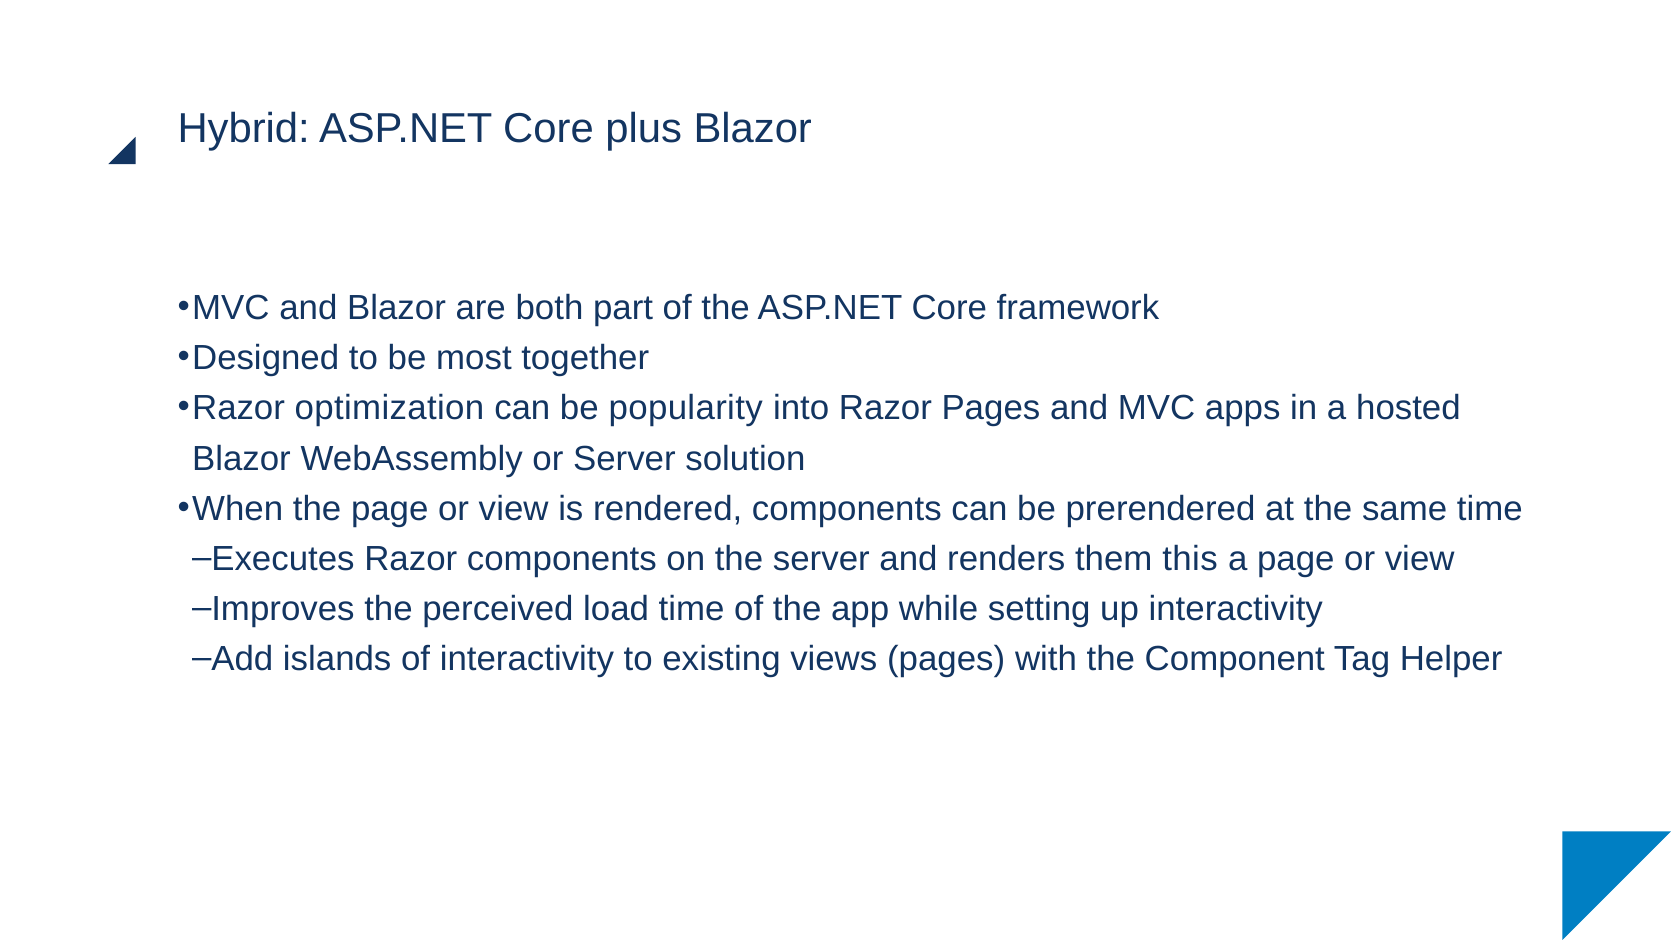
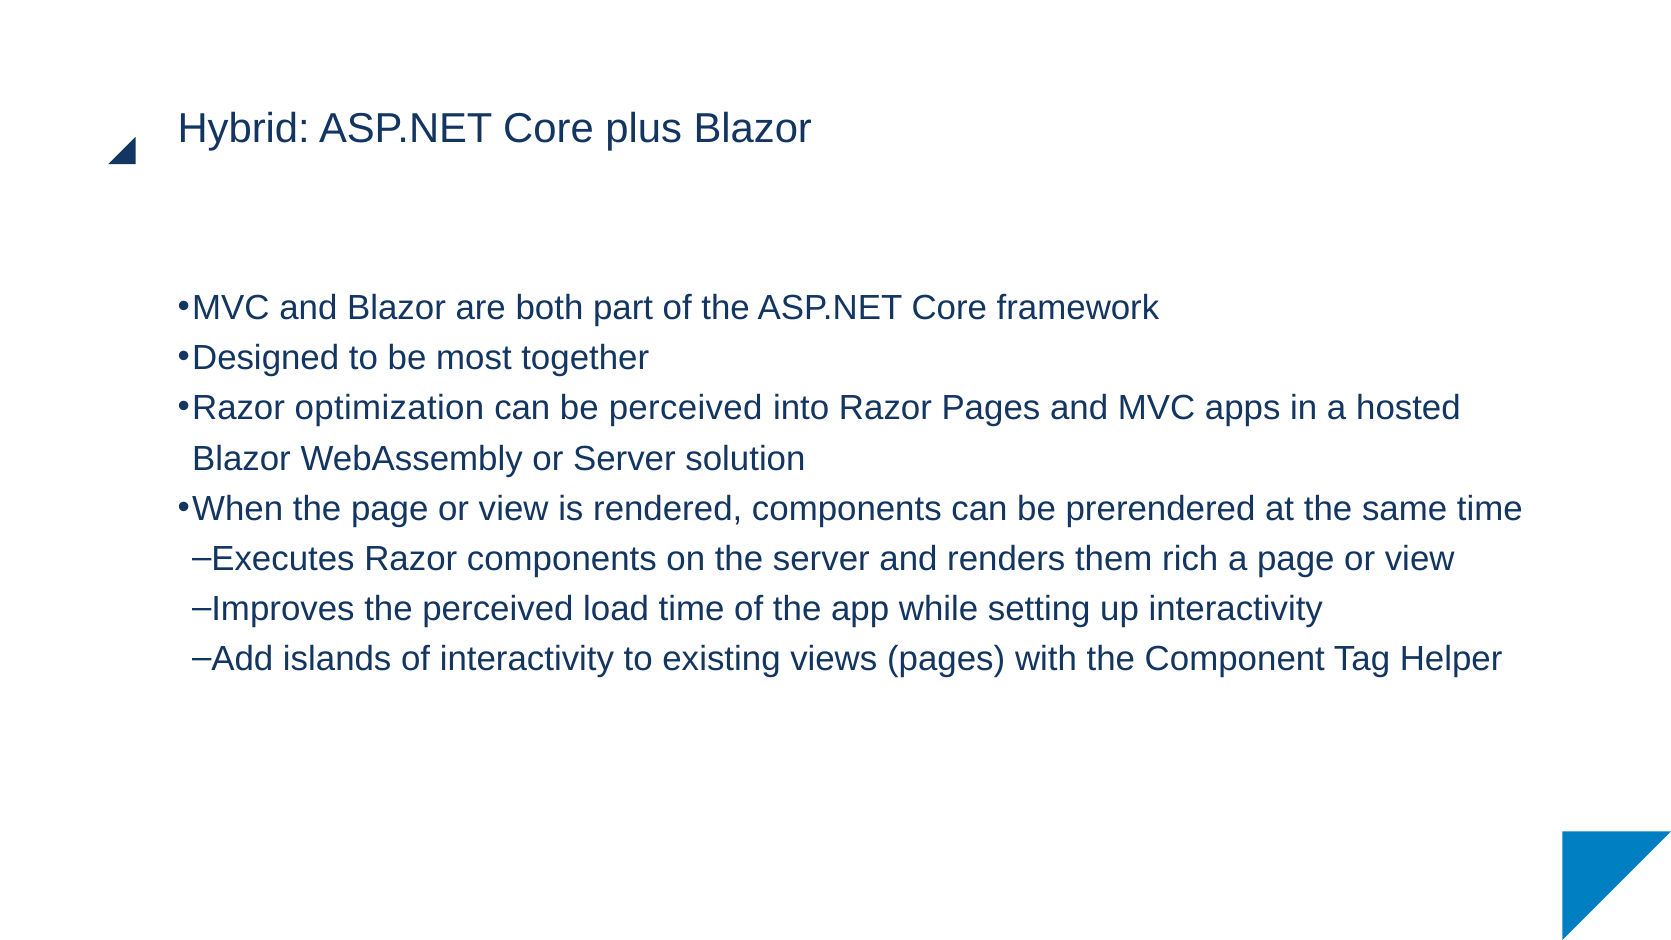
be popularity: popularity -> perceived (686, 408)
this: this -> rich (1190, 559)
